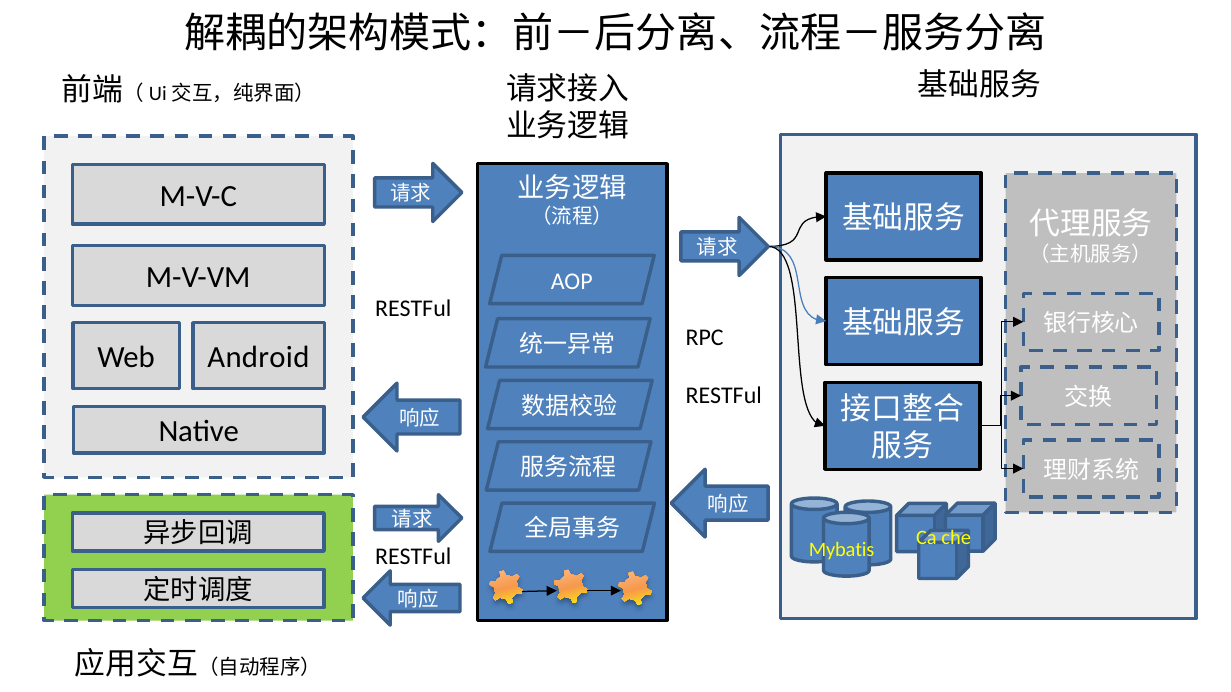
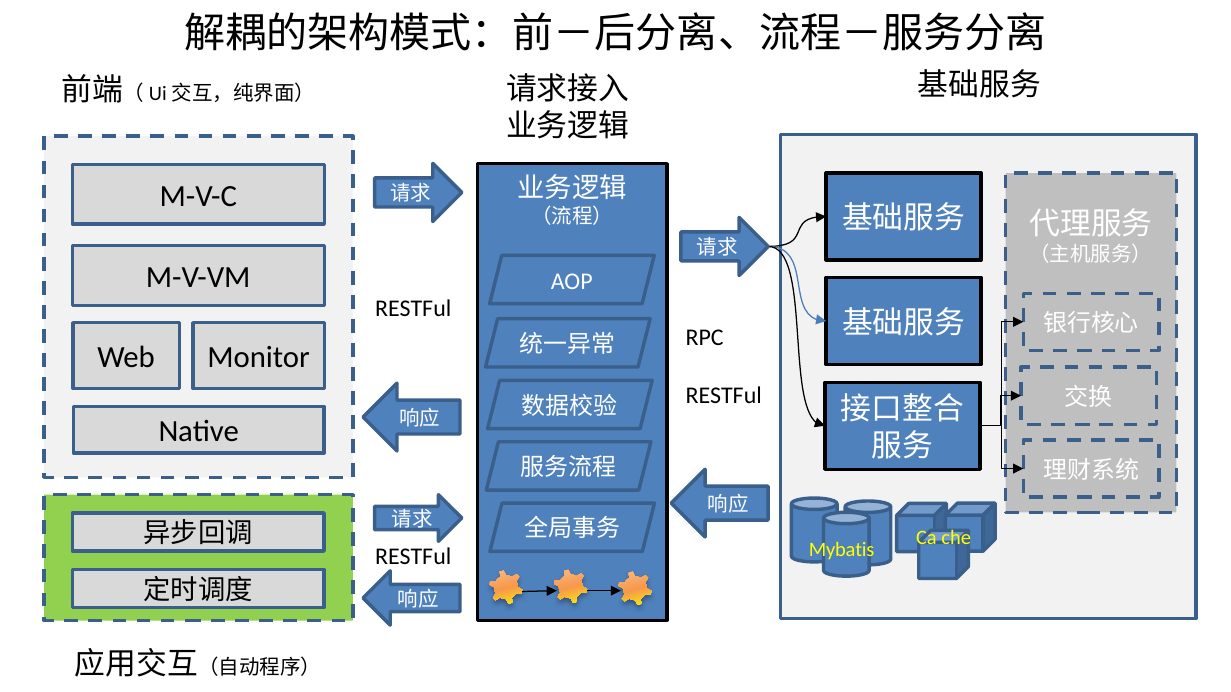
Android: Android -> Monitor (259, 358)
